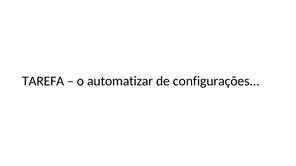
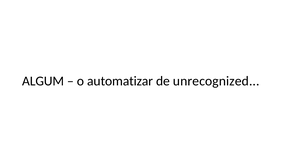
TAREFA: TAREFA -> ALGUM (43, 81)
configurações: configurações -> unrecognized (216, 81)
